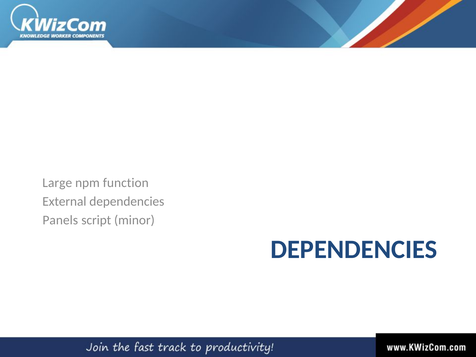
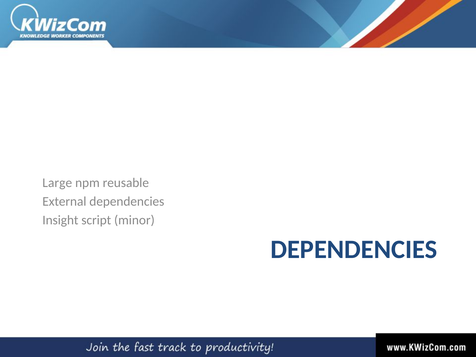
function: function -> reusable (126, 183)
Panels: Panels -> Insight (60, 220)
